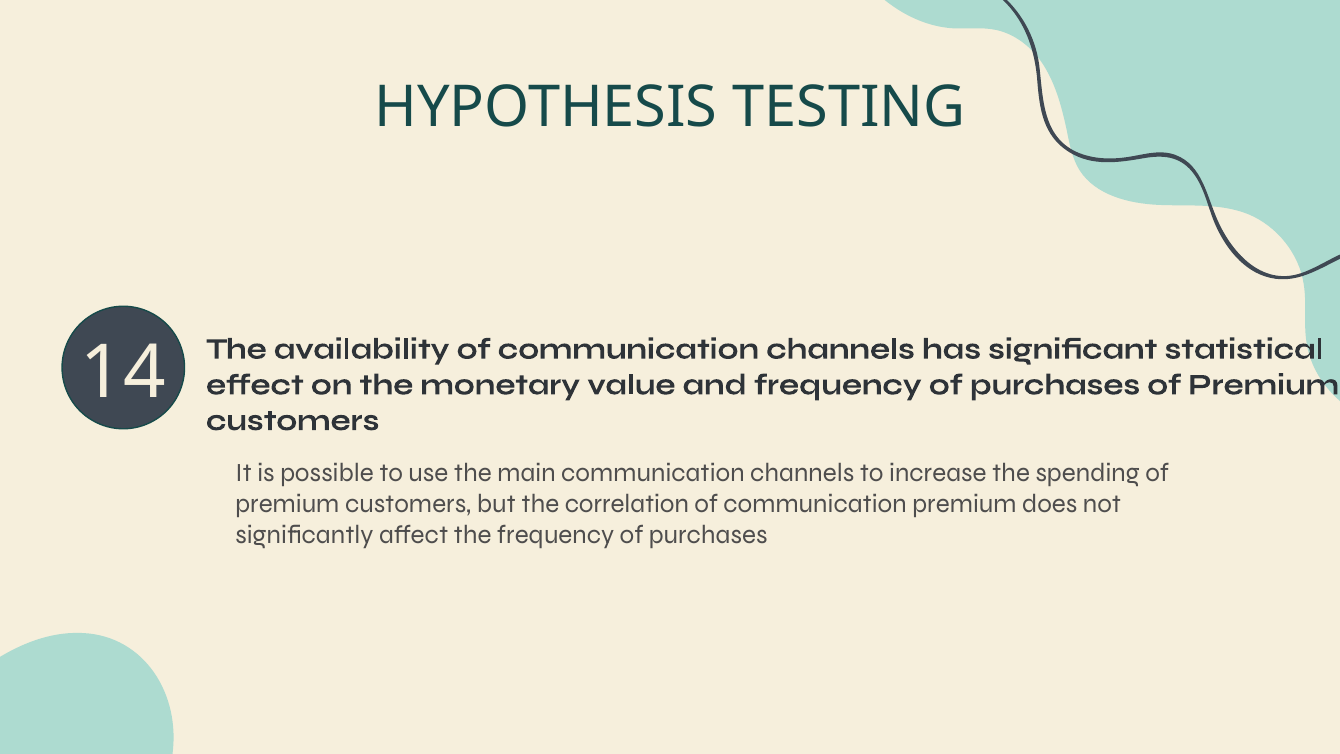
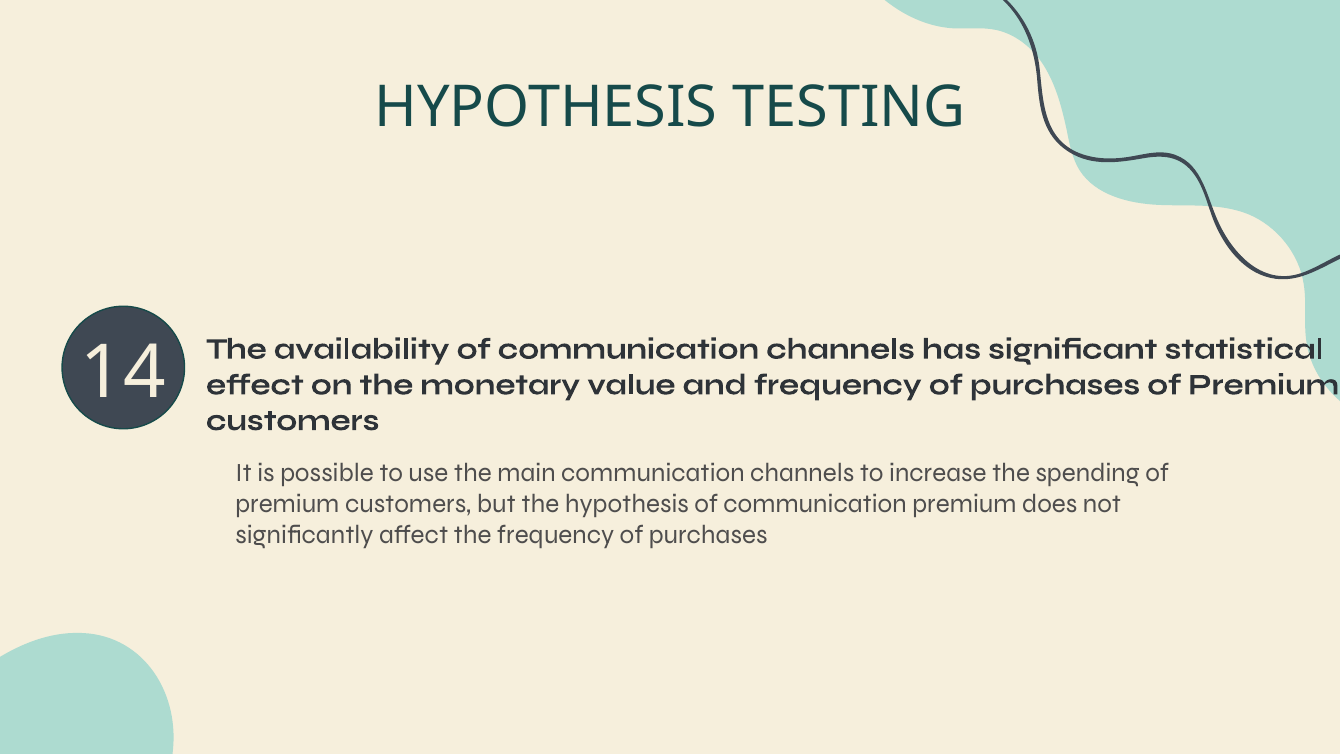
the correlation: correlation -> hypothesis (627, 504)
